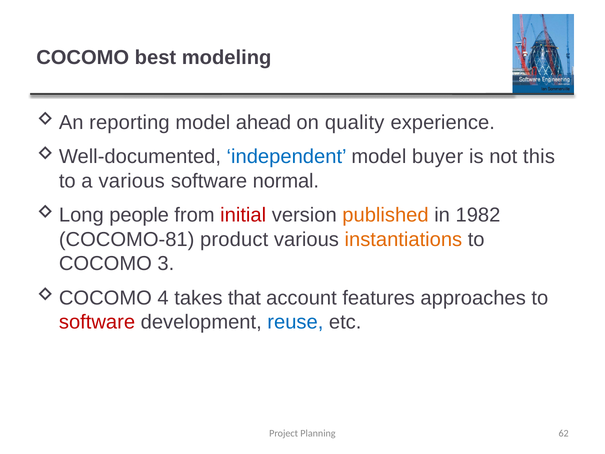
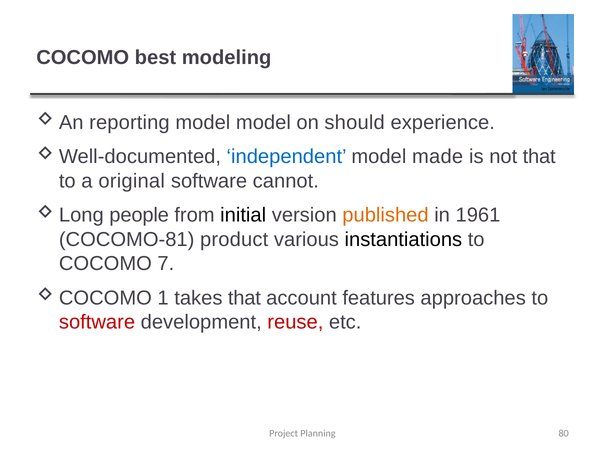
model ahead: ahead -> model (263, 122)
quality: quality -> should (355, 122)
buyer: buyer -> made (438, 157)
not this: this -> that (539, 157)
a various: various -> original (132, 181)
normal: normal -> cannot (286, 181)
initial colour: red -> black (243, 215)
1982: 1982 -> 1961 (478, 215)
instantiations colour: orange -> black (403, 239)
3: 3 -> 7 (166, 264)
4: 4 -> 1 (163, 298)
reuse colour: blue -> red (295, 322)
62: 62 -> 80 (564, 433)
